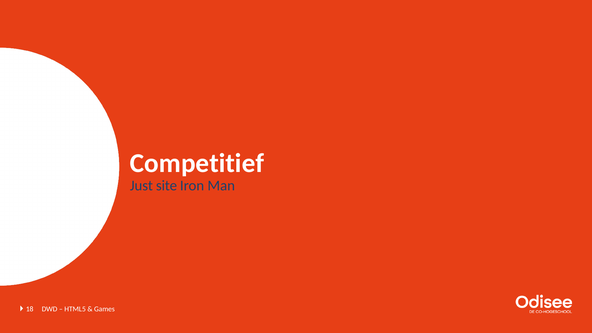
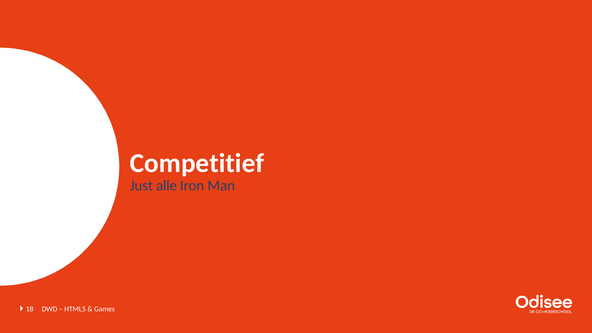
site: site -> alle (167, 186)
